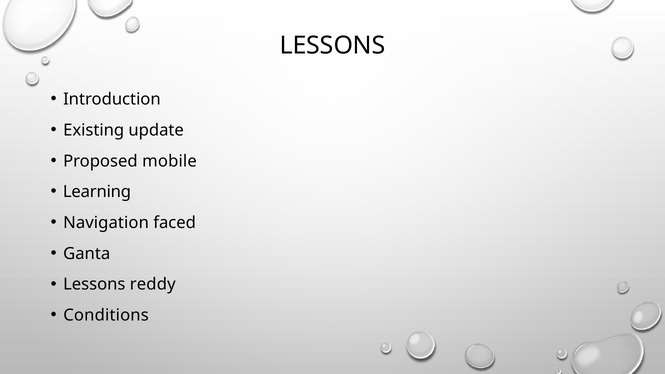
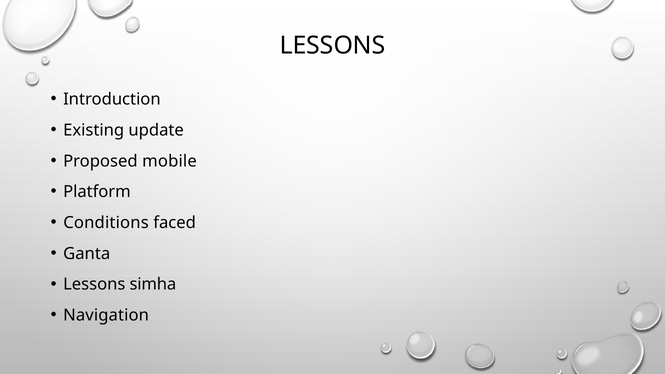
Learning: Learning -> Platform (97, 192)
Navigation: Navigation -> Conditions (106, 223)
reddy: reddy -> simha (153, 285)
Conditions: Conditions -> Navigation (106, 315)
